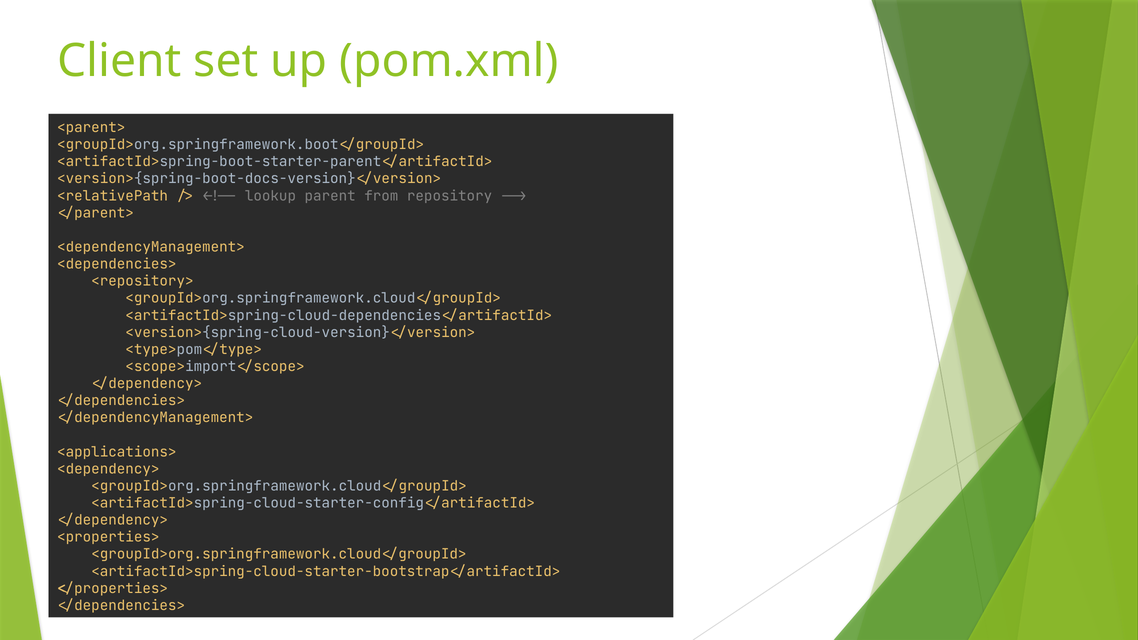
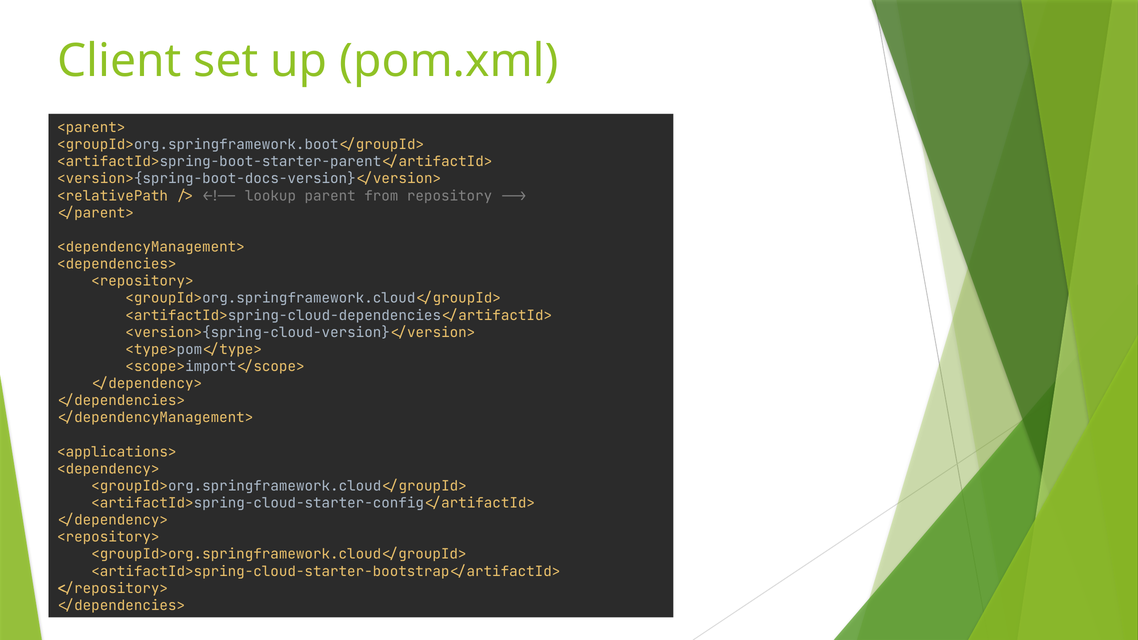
<properties>: <properties> -> <repository> (108, 537)
</properties>: </properties> -> </repository> (113, 588)
